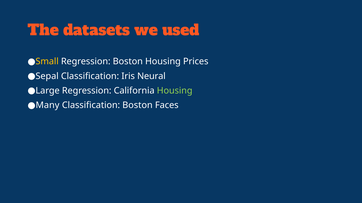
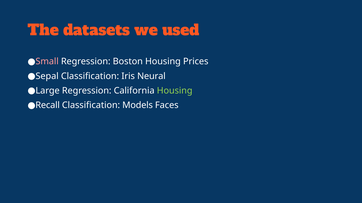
Small colour: yellow -> pink (47, 62)
Many: Many -> Recall (48, 106)
Classification Boston: Boston -> Models (138, 106)
